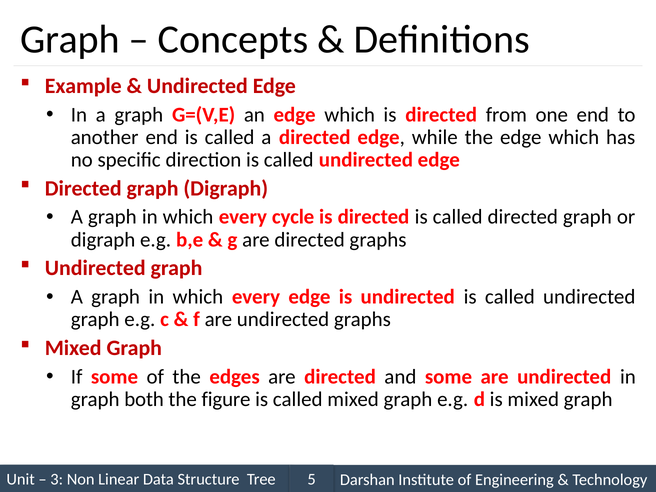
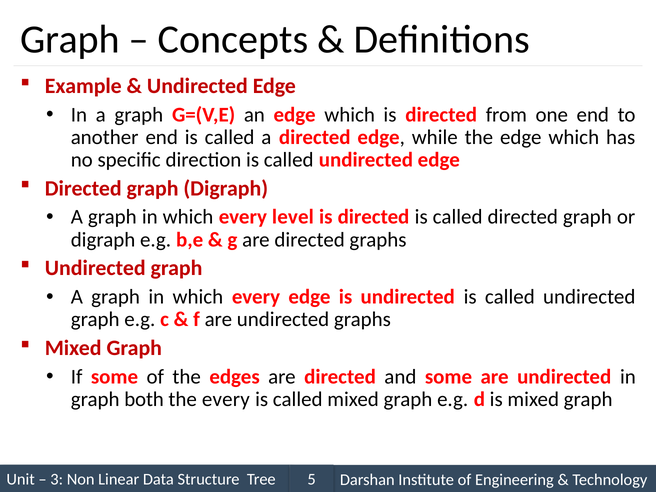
cycle: cycle -> level (293, 217)
the figure: figure -> every (226, 399)
